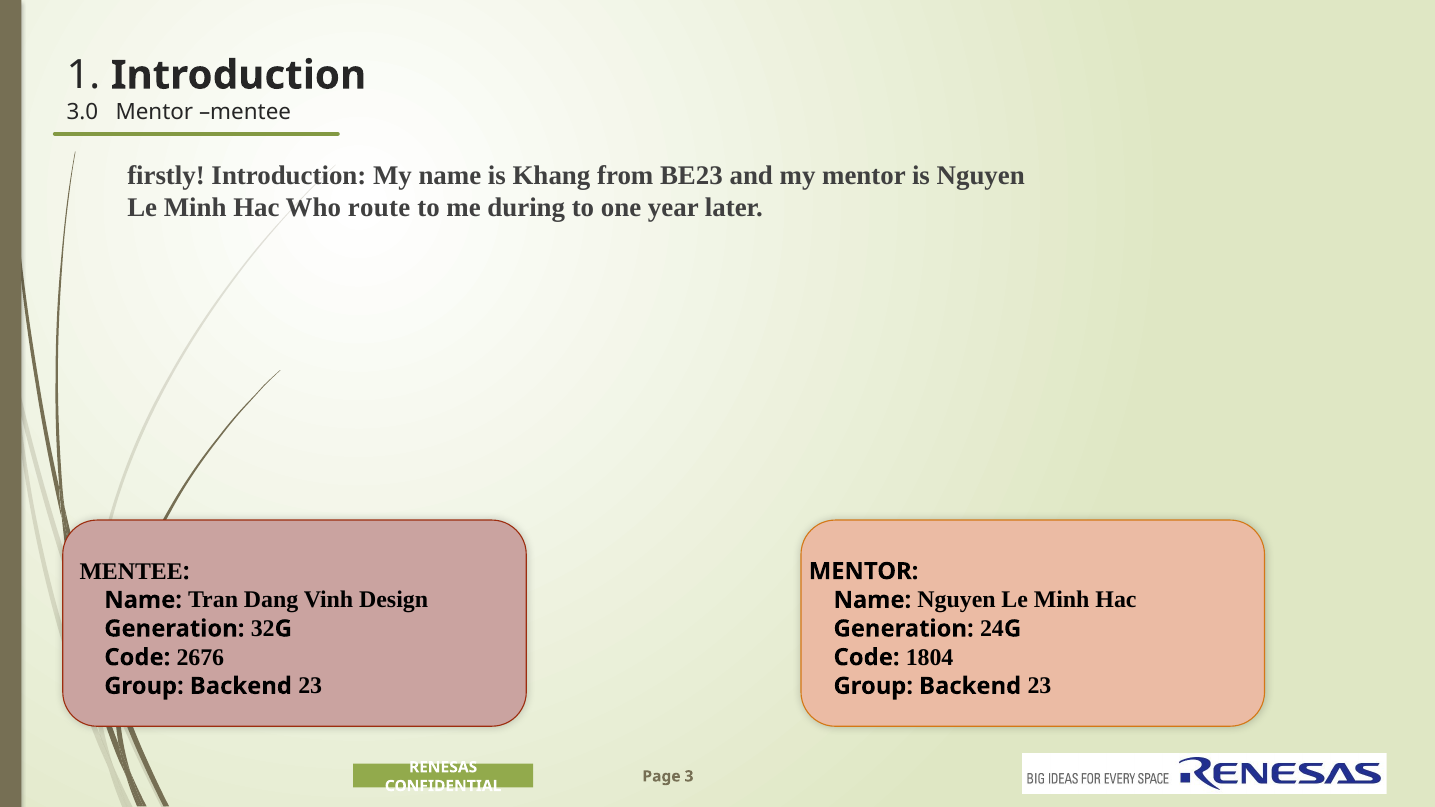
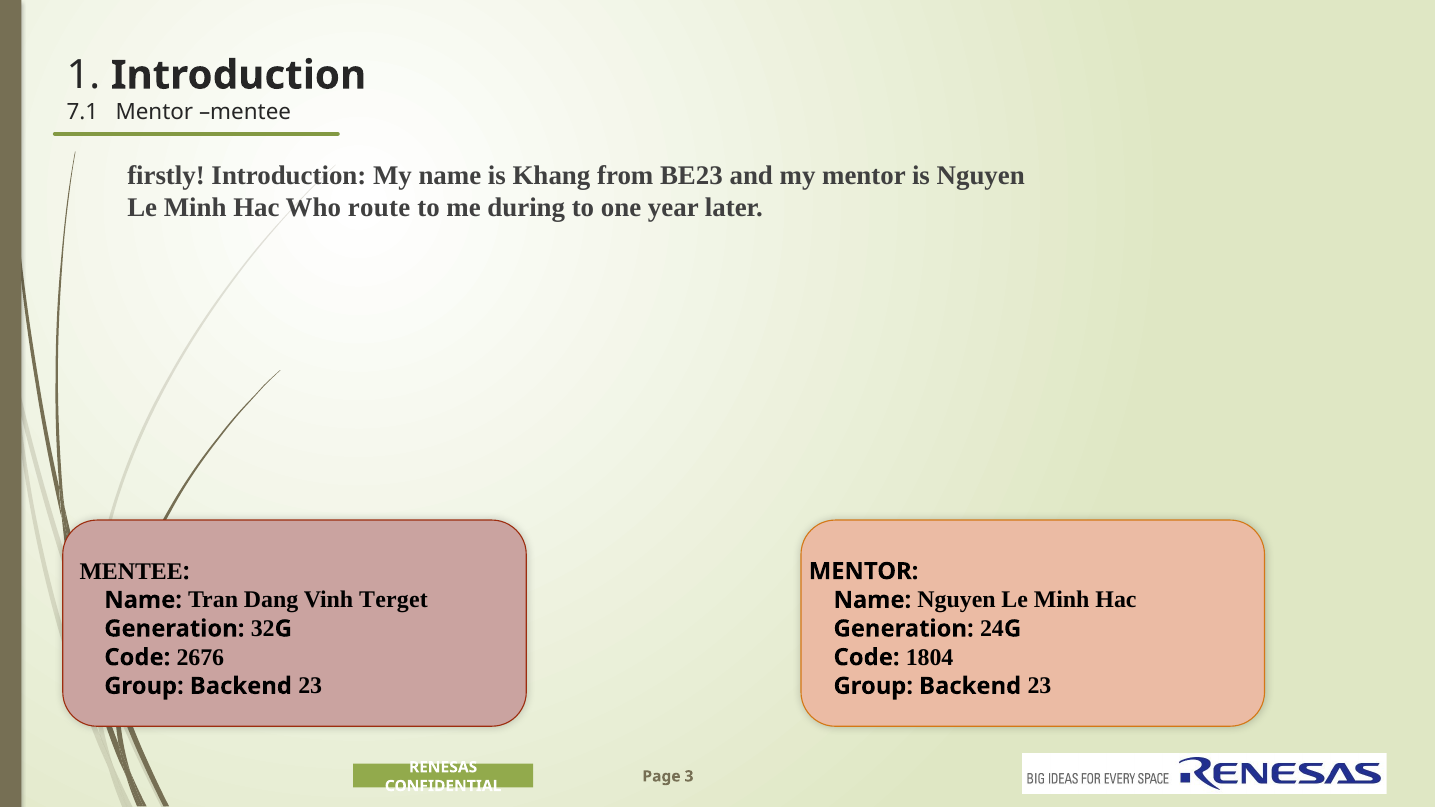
3.0: 3.0 -> 7.1 (82, 112)
Design: Design -> Terget (394, 600)
